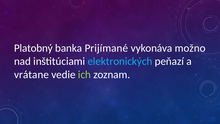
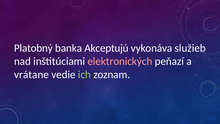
Prijímané: Prijímané -> Akceptujú (106, 48)
možno: možno -> služieb (190, 48)
elektronických colour: light blue -> pink (120, 61)
